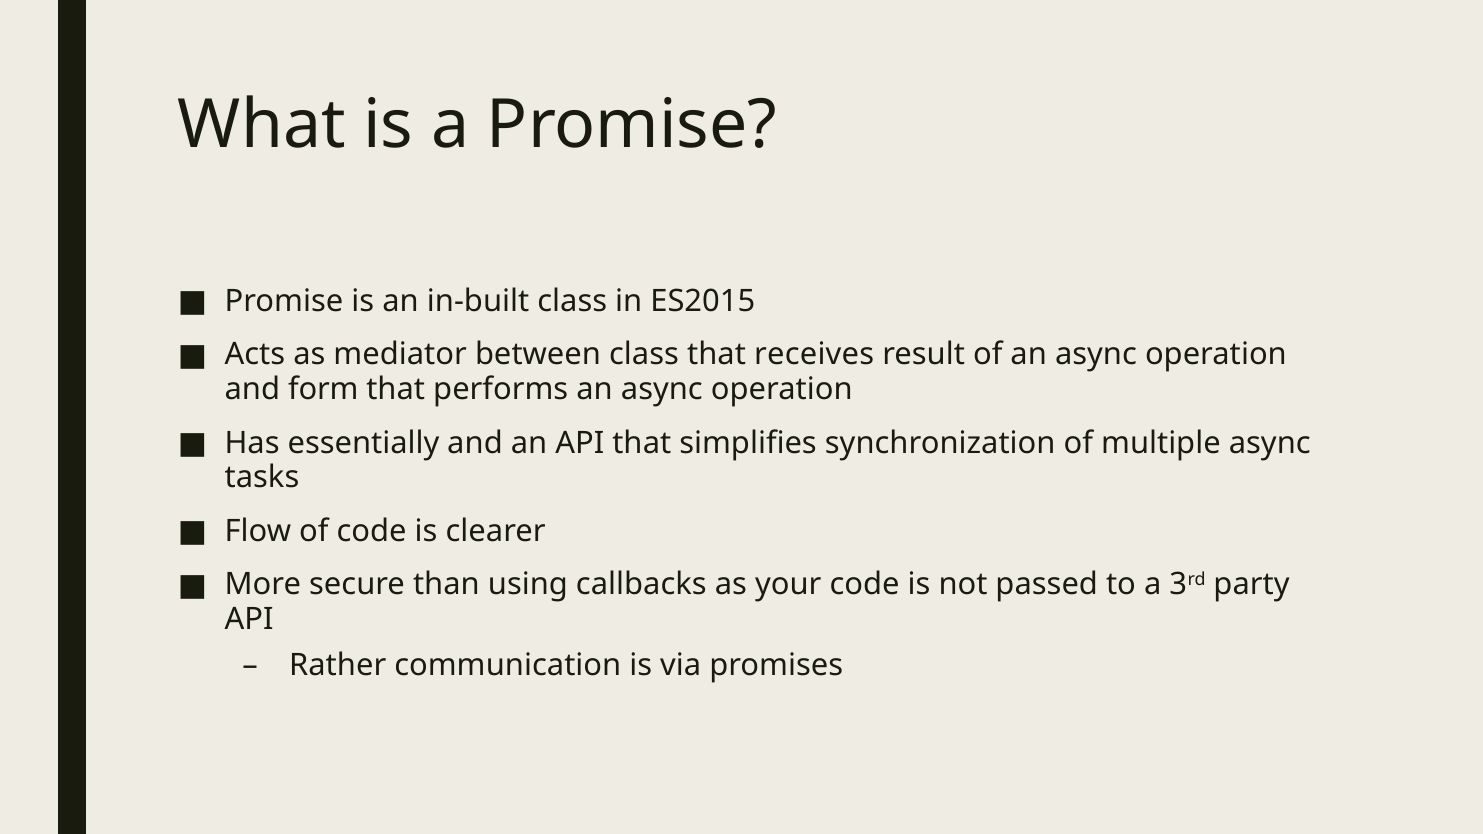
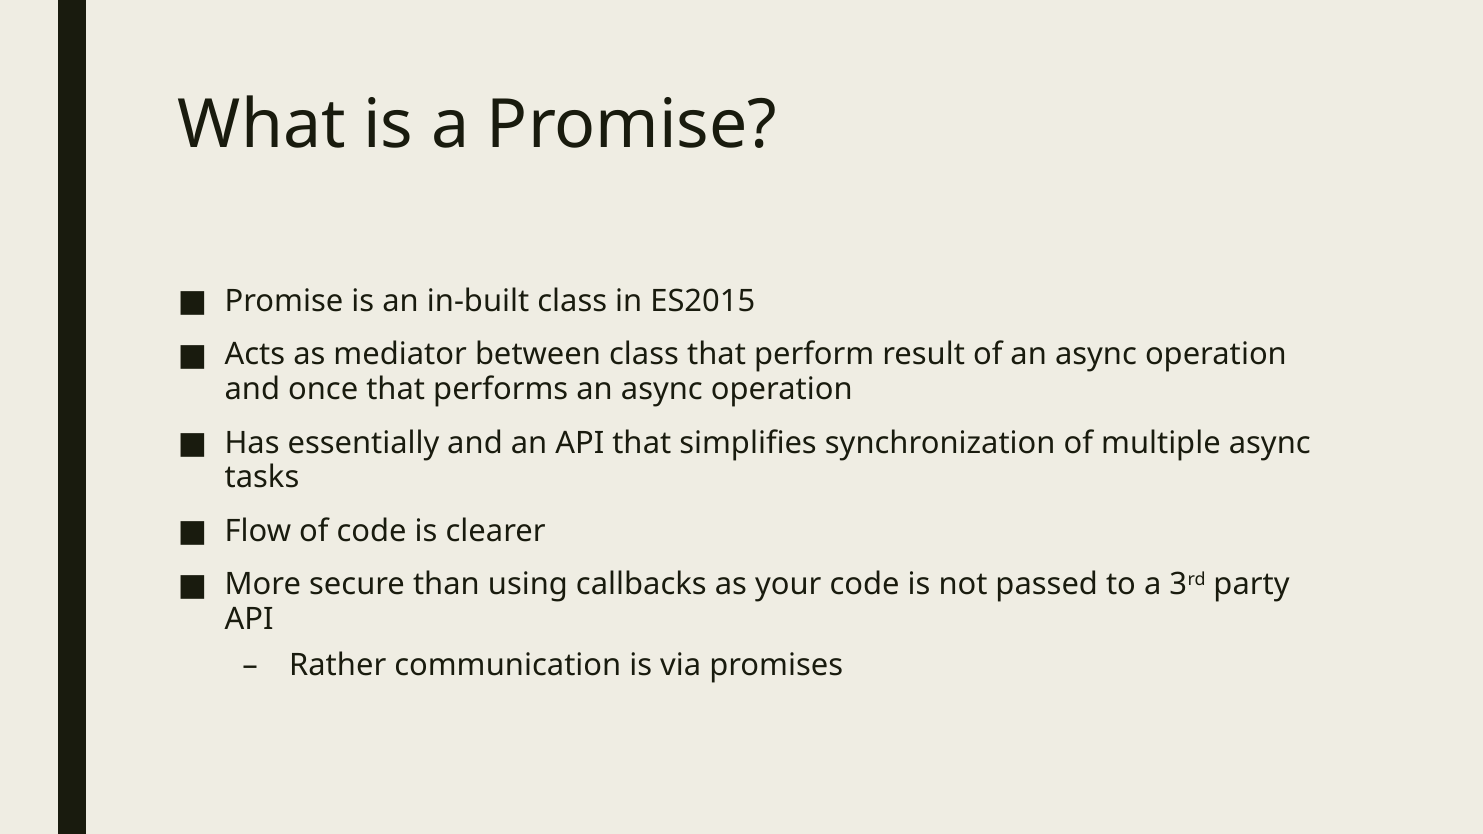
receives: receives -> perform (814, 355)
form: form -> once (323, 390)
